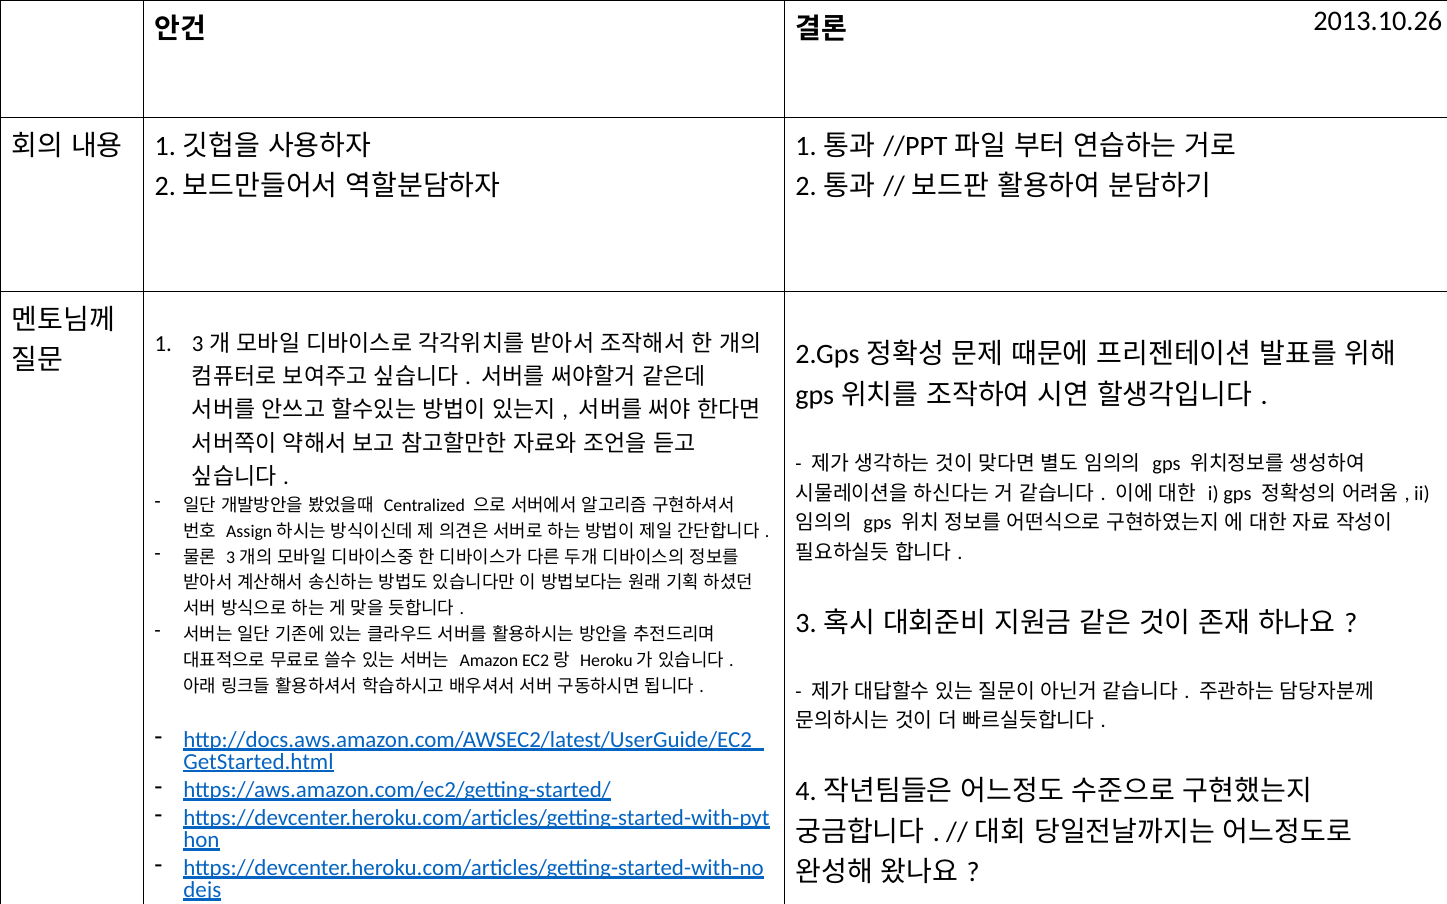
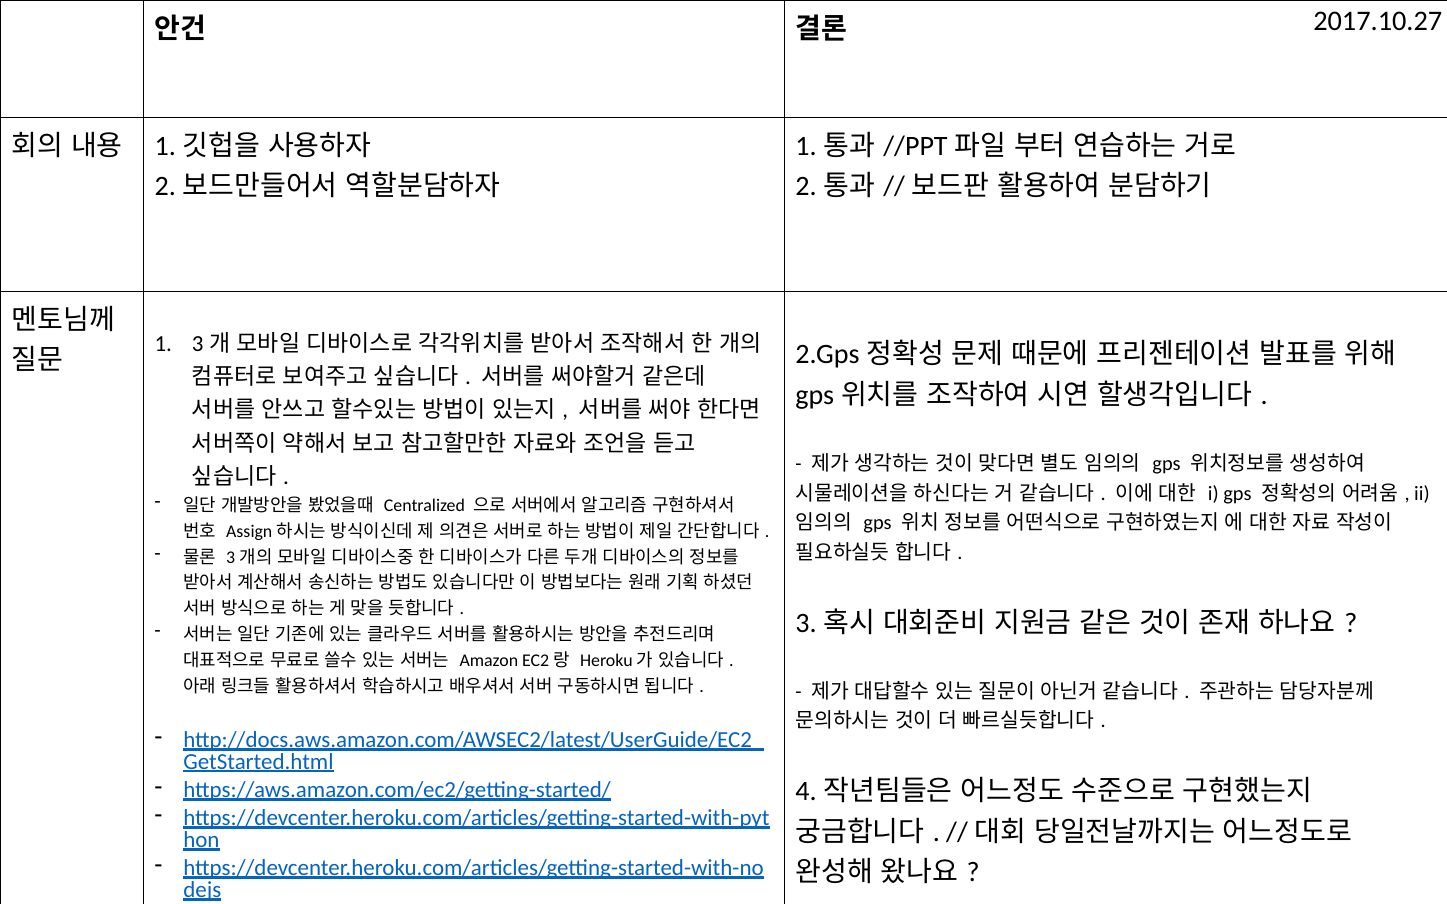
2013.10.26: 2013.10.26 -> 2017.10.27 (1378, 21)
